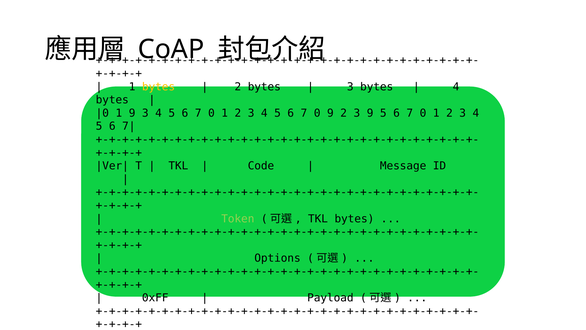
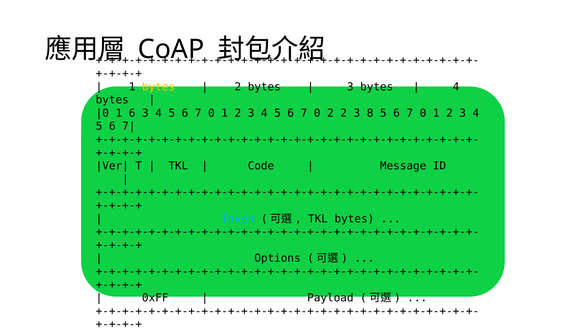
1 9: 9 -> 6 (132, 113)
0 9: 9 -> 2 (330, 113)
3 9: 9 -> 8 (370, 113)
Token colour: light green -> light blue (238, 218)
